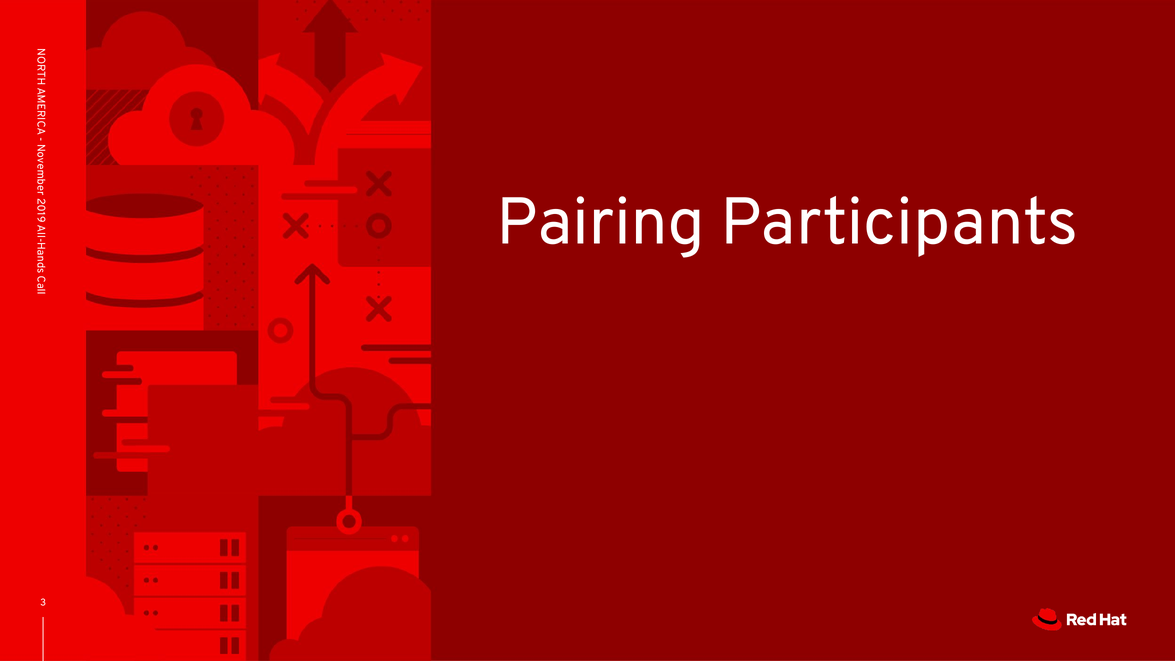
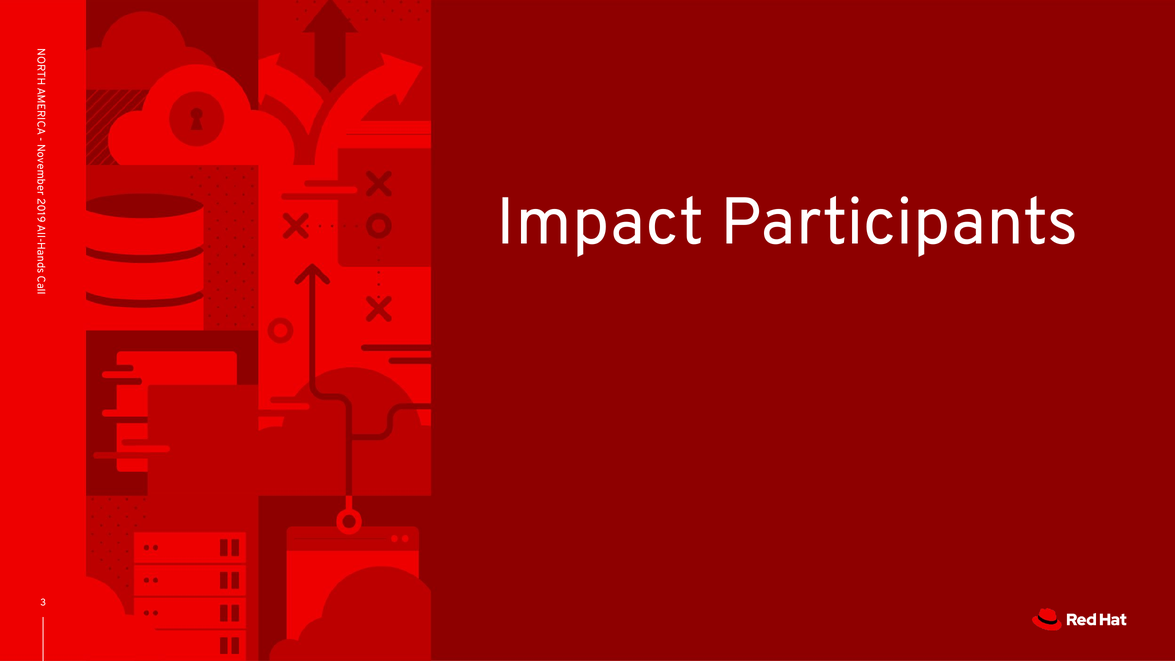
Pairing: Pairing -> Impact (600, 222)
